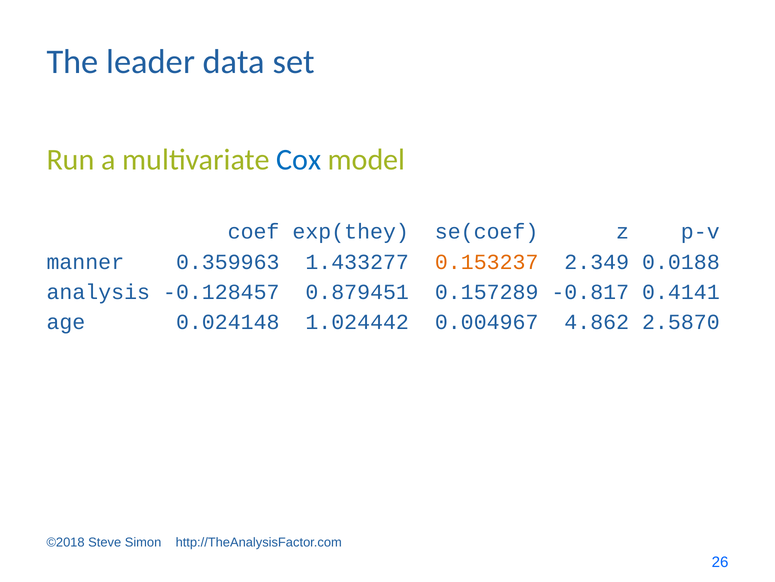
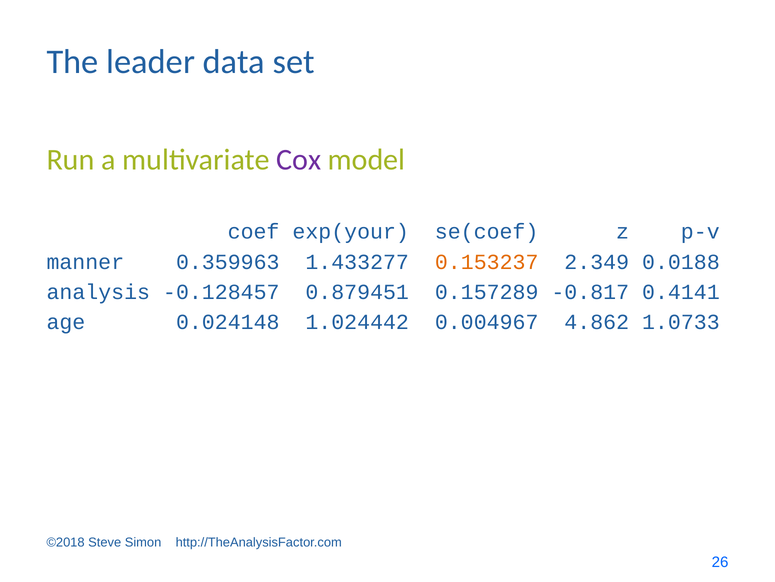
Cox colour: blue -> purple (299, 160)
exp(they: exp(they -> exp(your (351, 231)
2.5870: 2.5870 -> 1.0733 (681, 322)
